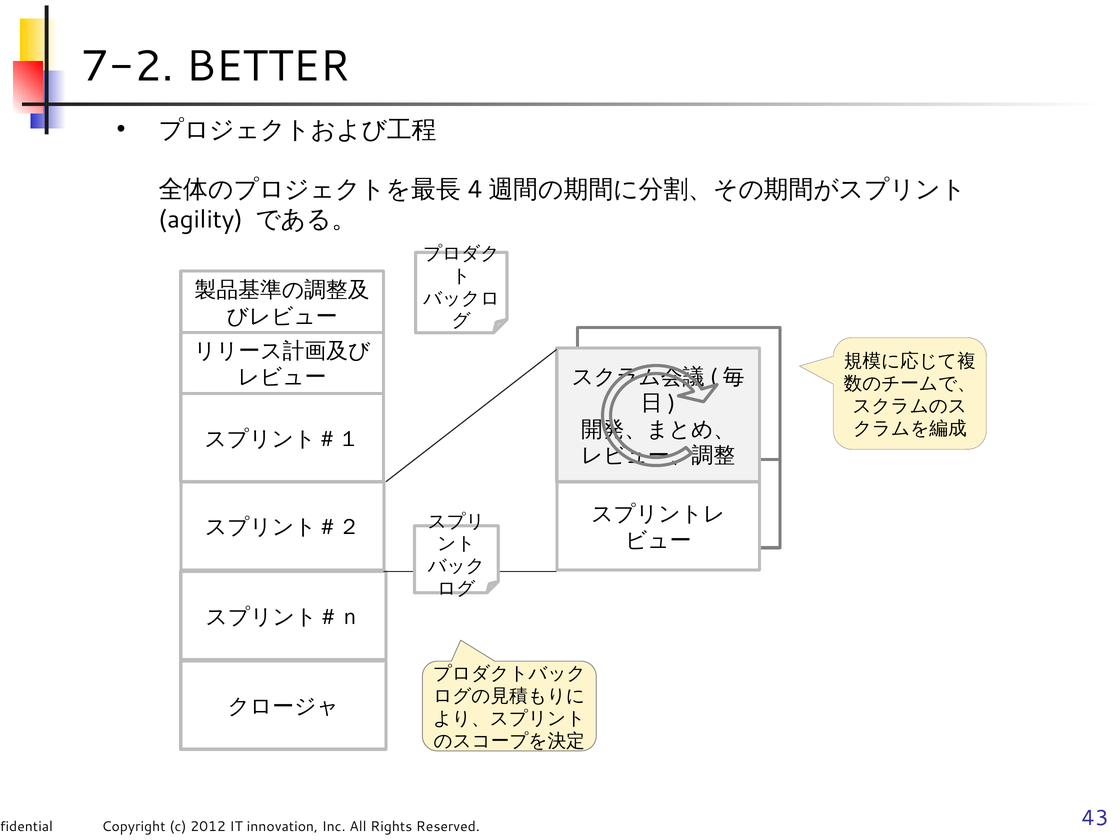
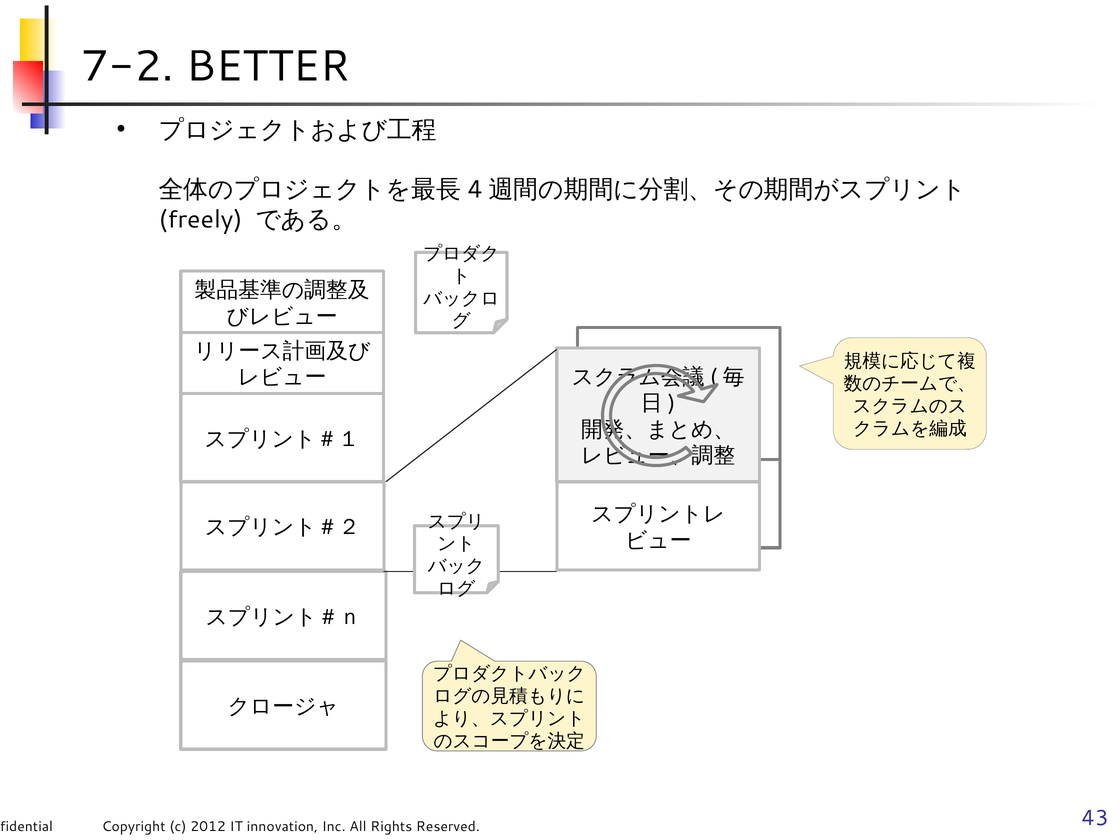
agility: agility -> freely (201, 220)
